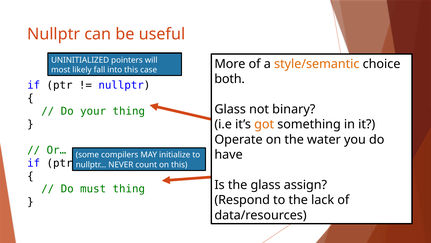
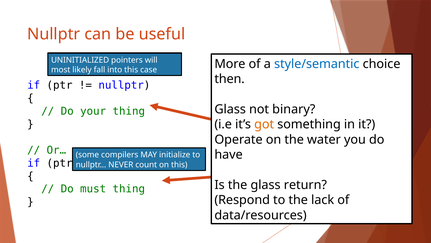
style/semantic colour: orange -> blue (317, 64)
both: both -> then (230, 79)
assign: assign -> return (305, 185)
